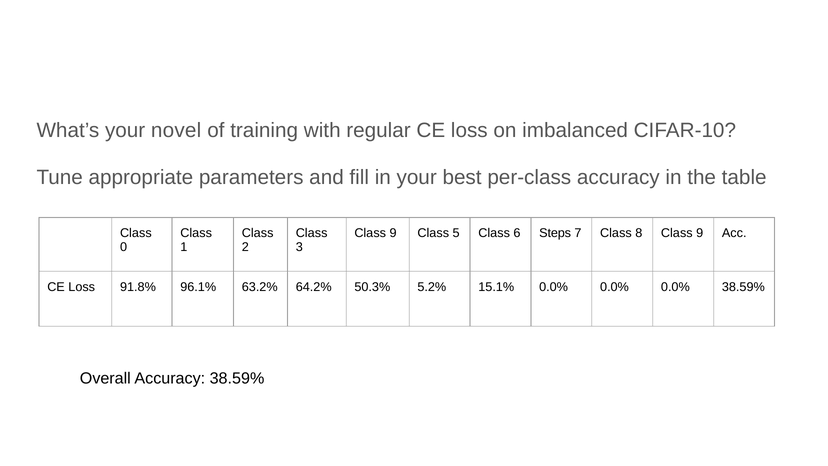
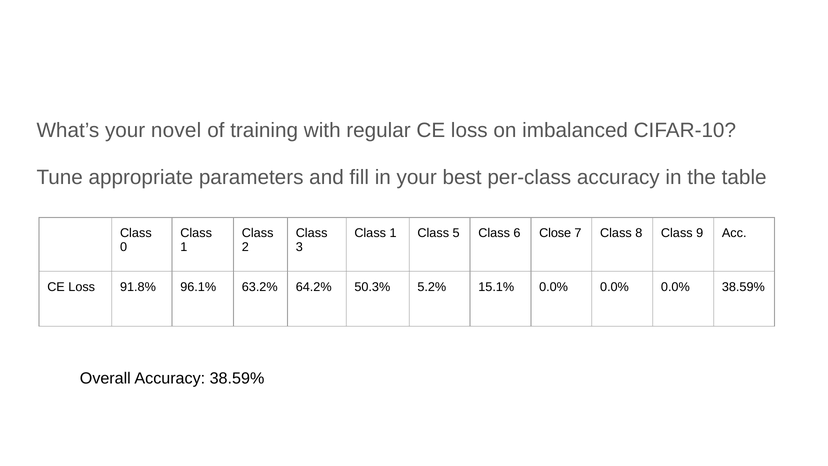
9: 9 -> 1 (393, 233)
Steps: Steps -> Close (555, 233)
